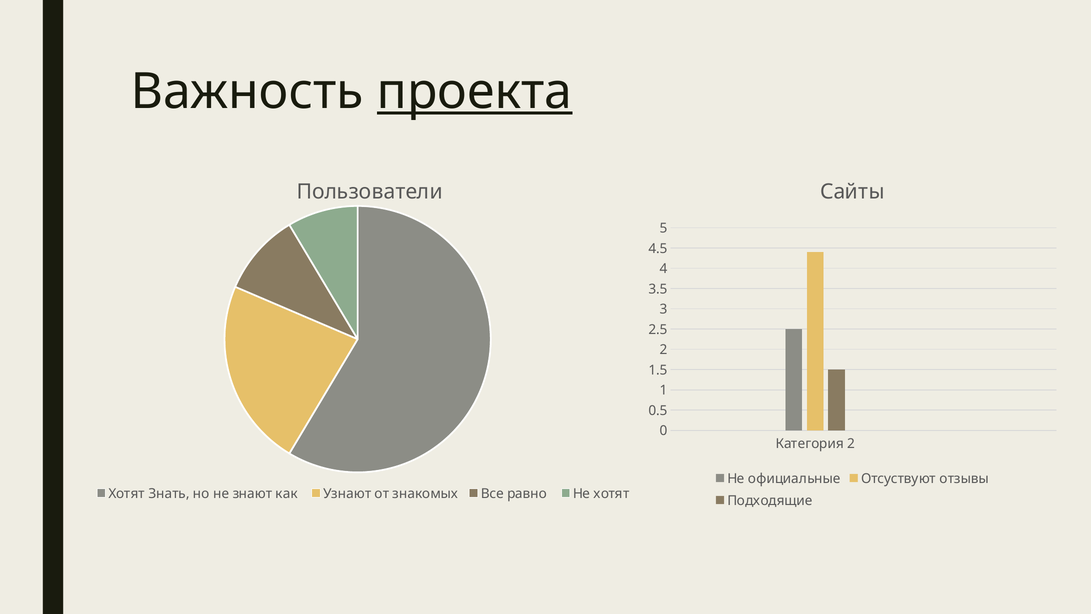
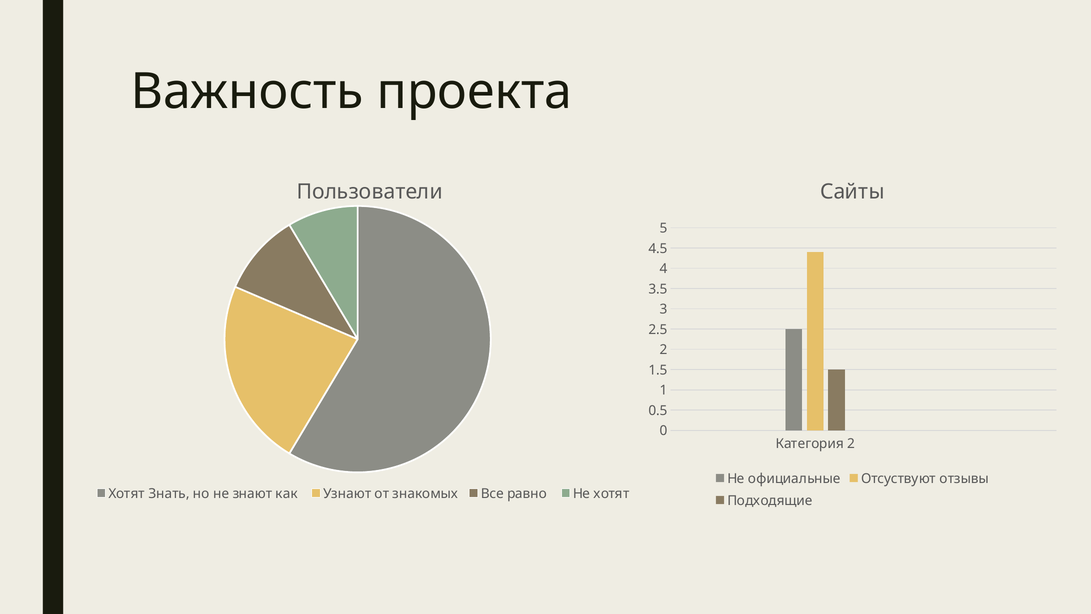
проекта underline: present -> none (475, 92)
